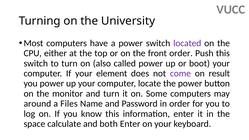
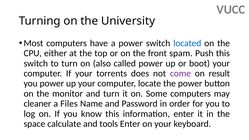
located colour: purple -> blue (187, 43)
front order: order -> spam (181, 53)
element: element -> torrents (112, 73)
around: around -> cleaner (37, 104)
both: both -> tools (109, 124)
